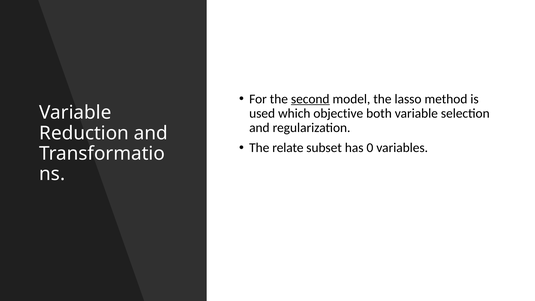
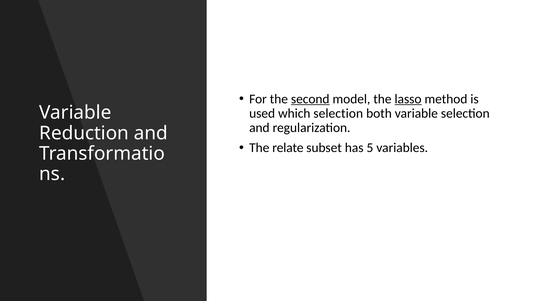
lasso underline: none -> present (408, 99)
which objective: objective -> selection (338, 113)
0: 0 -> 5 (370, 148)
